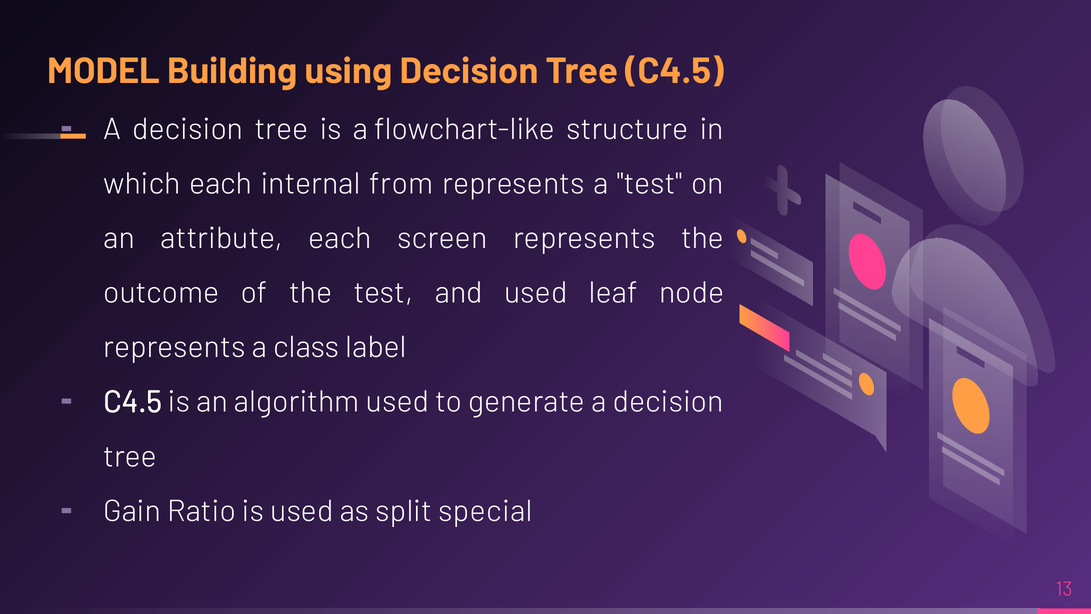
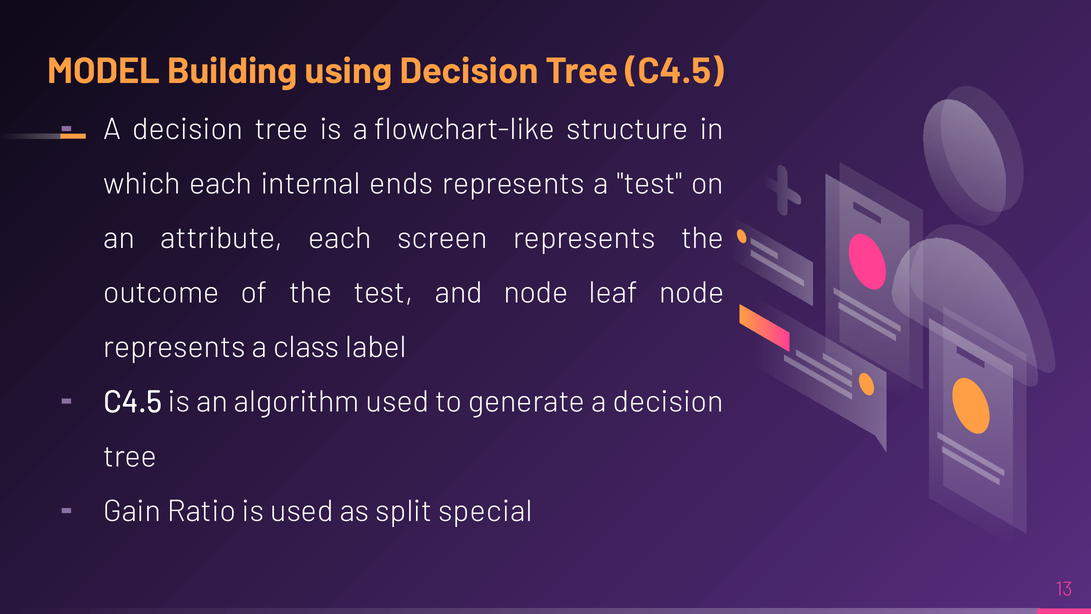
from: from -> ends (401, 184)
and used: used -> node (536, 293)
